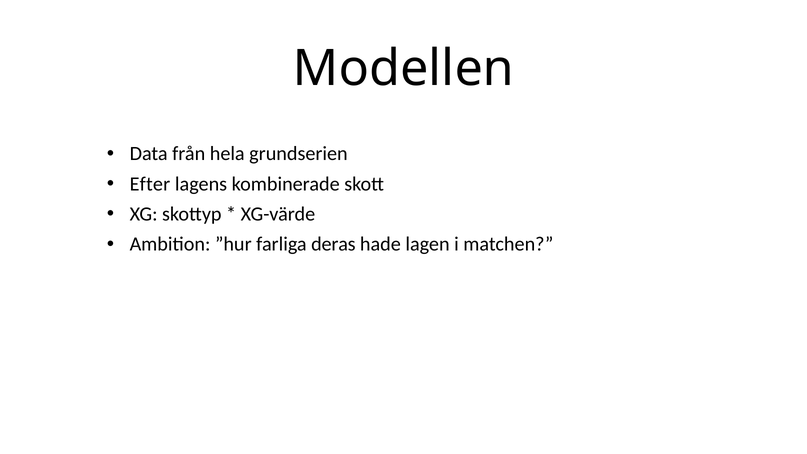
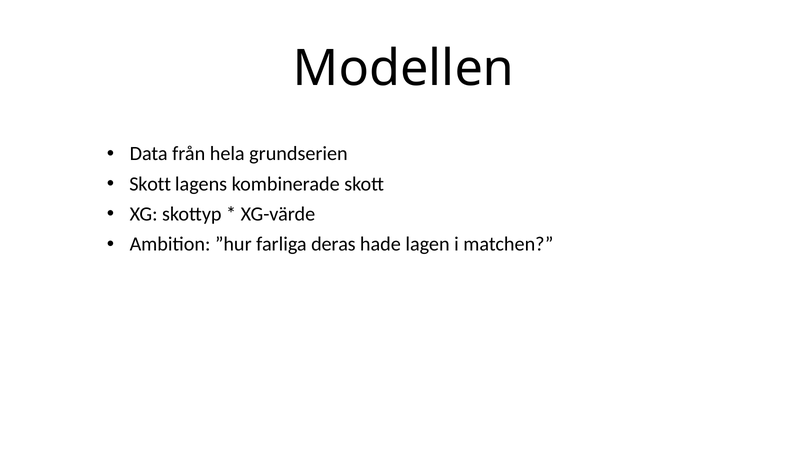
Efter: Efter -> Skott (150, 184)
